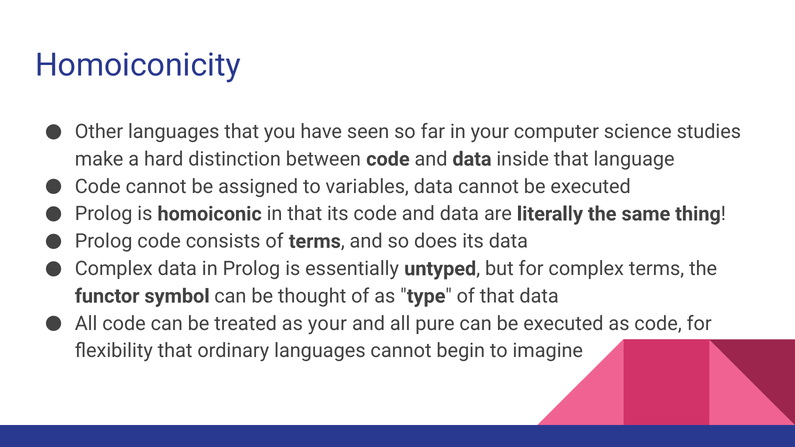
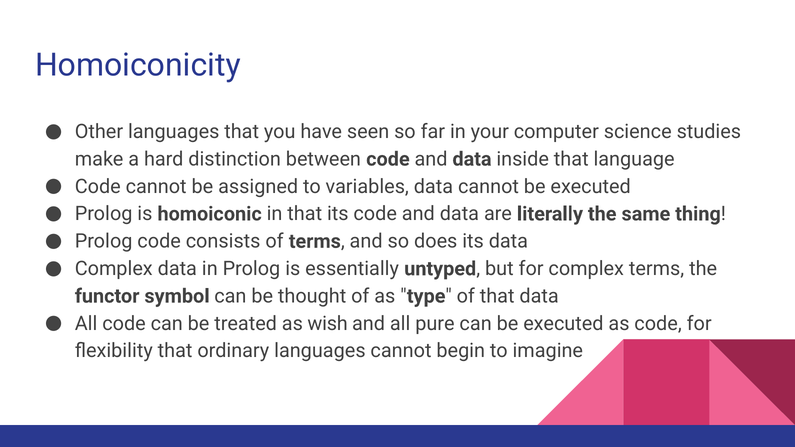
as your: your -> wish (328, 324)
